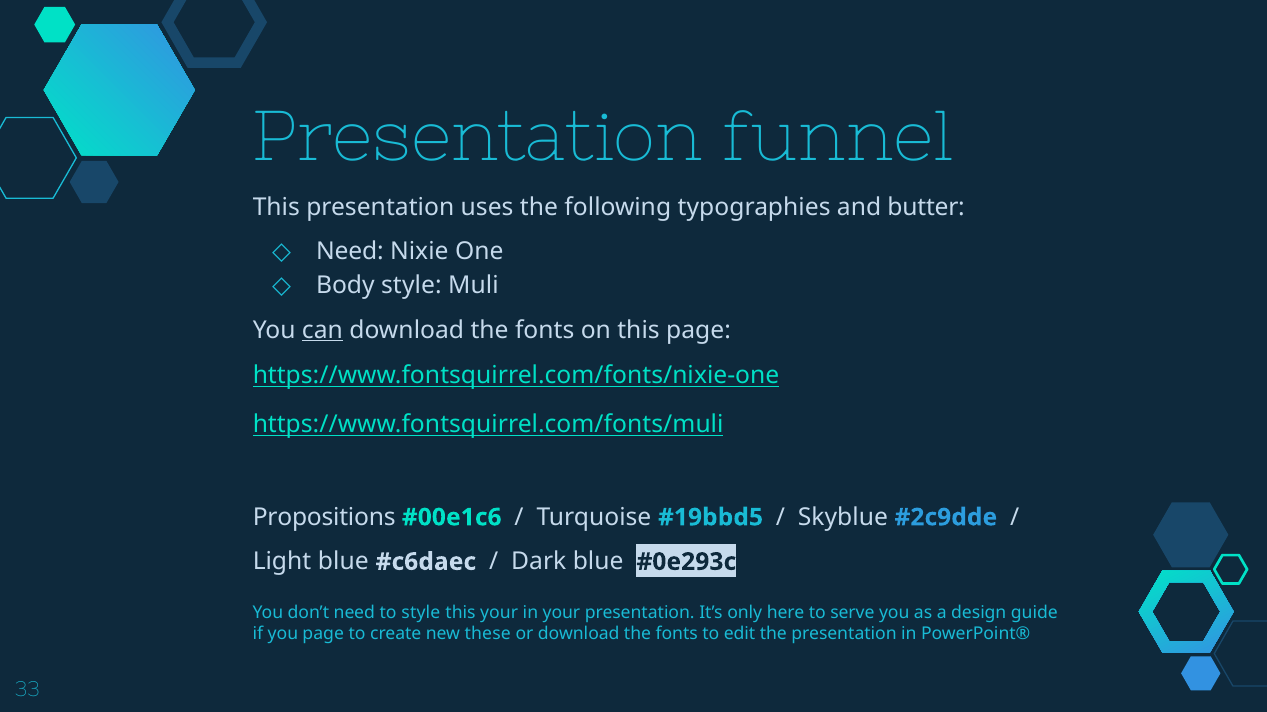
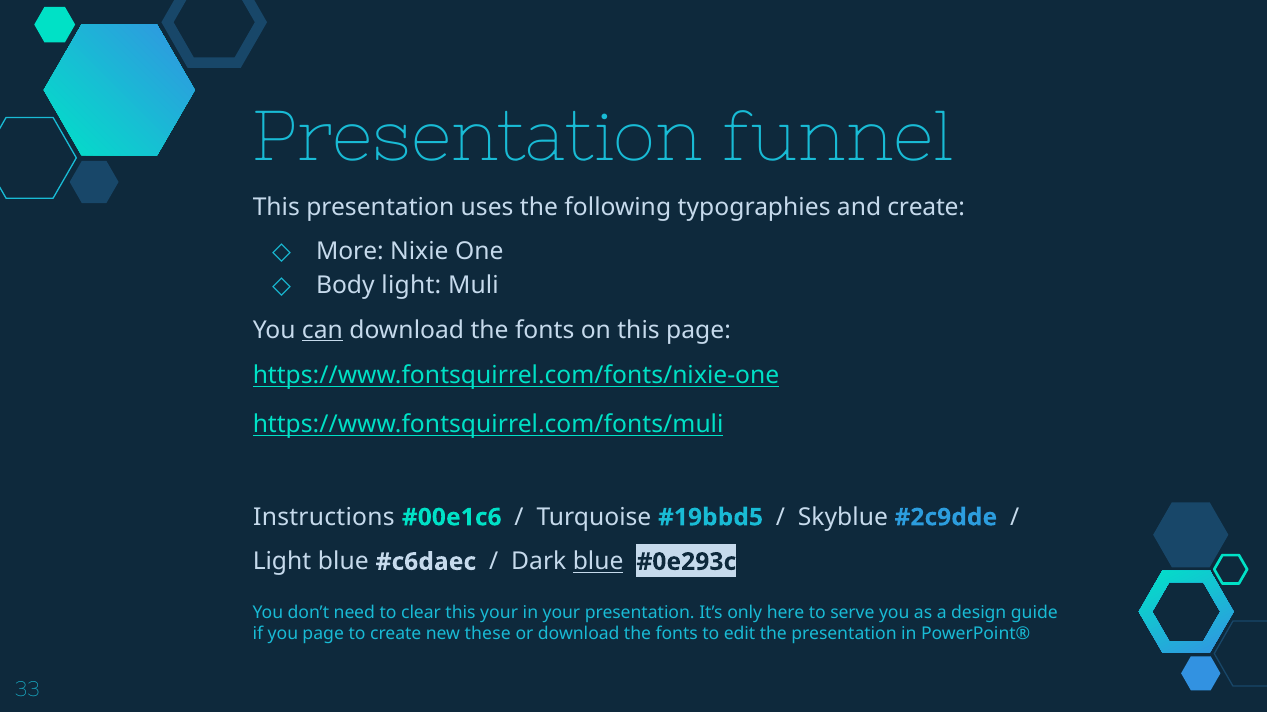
and butter: butter -> create (926, 207)
Need: Need -> More (350, 252)
Body style: style -> light (411, 286)
Propositions: Propositions -> Instructions (324, 518)
blue underline: none -> present (598, 562)
to style: style -> clear (421, 613)
